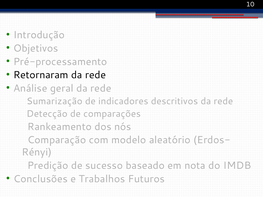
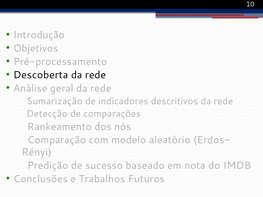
Retornaram: Retornaram -> Descoberta (41, 75)
